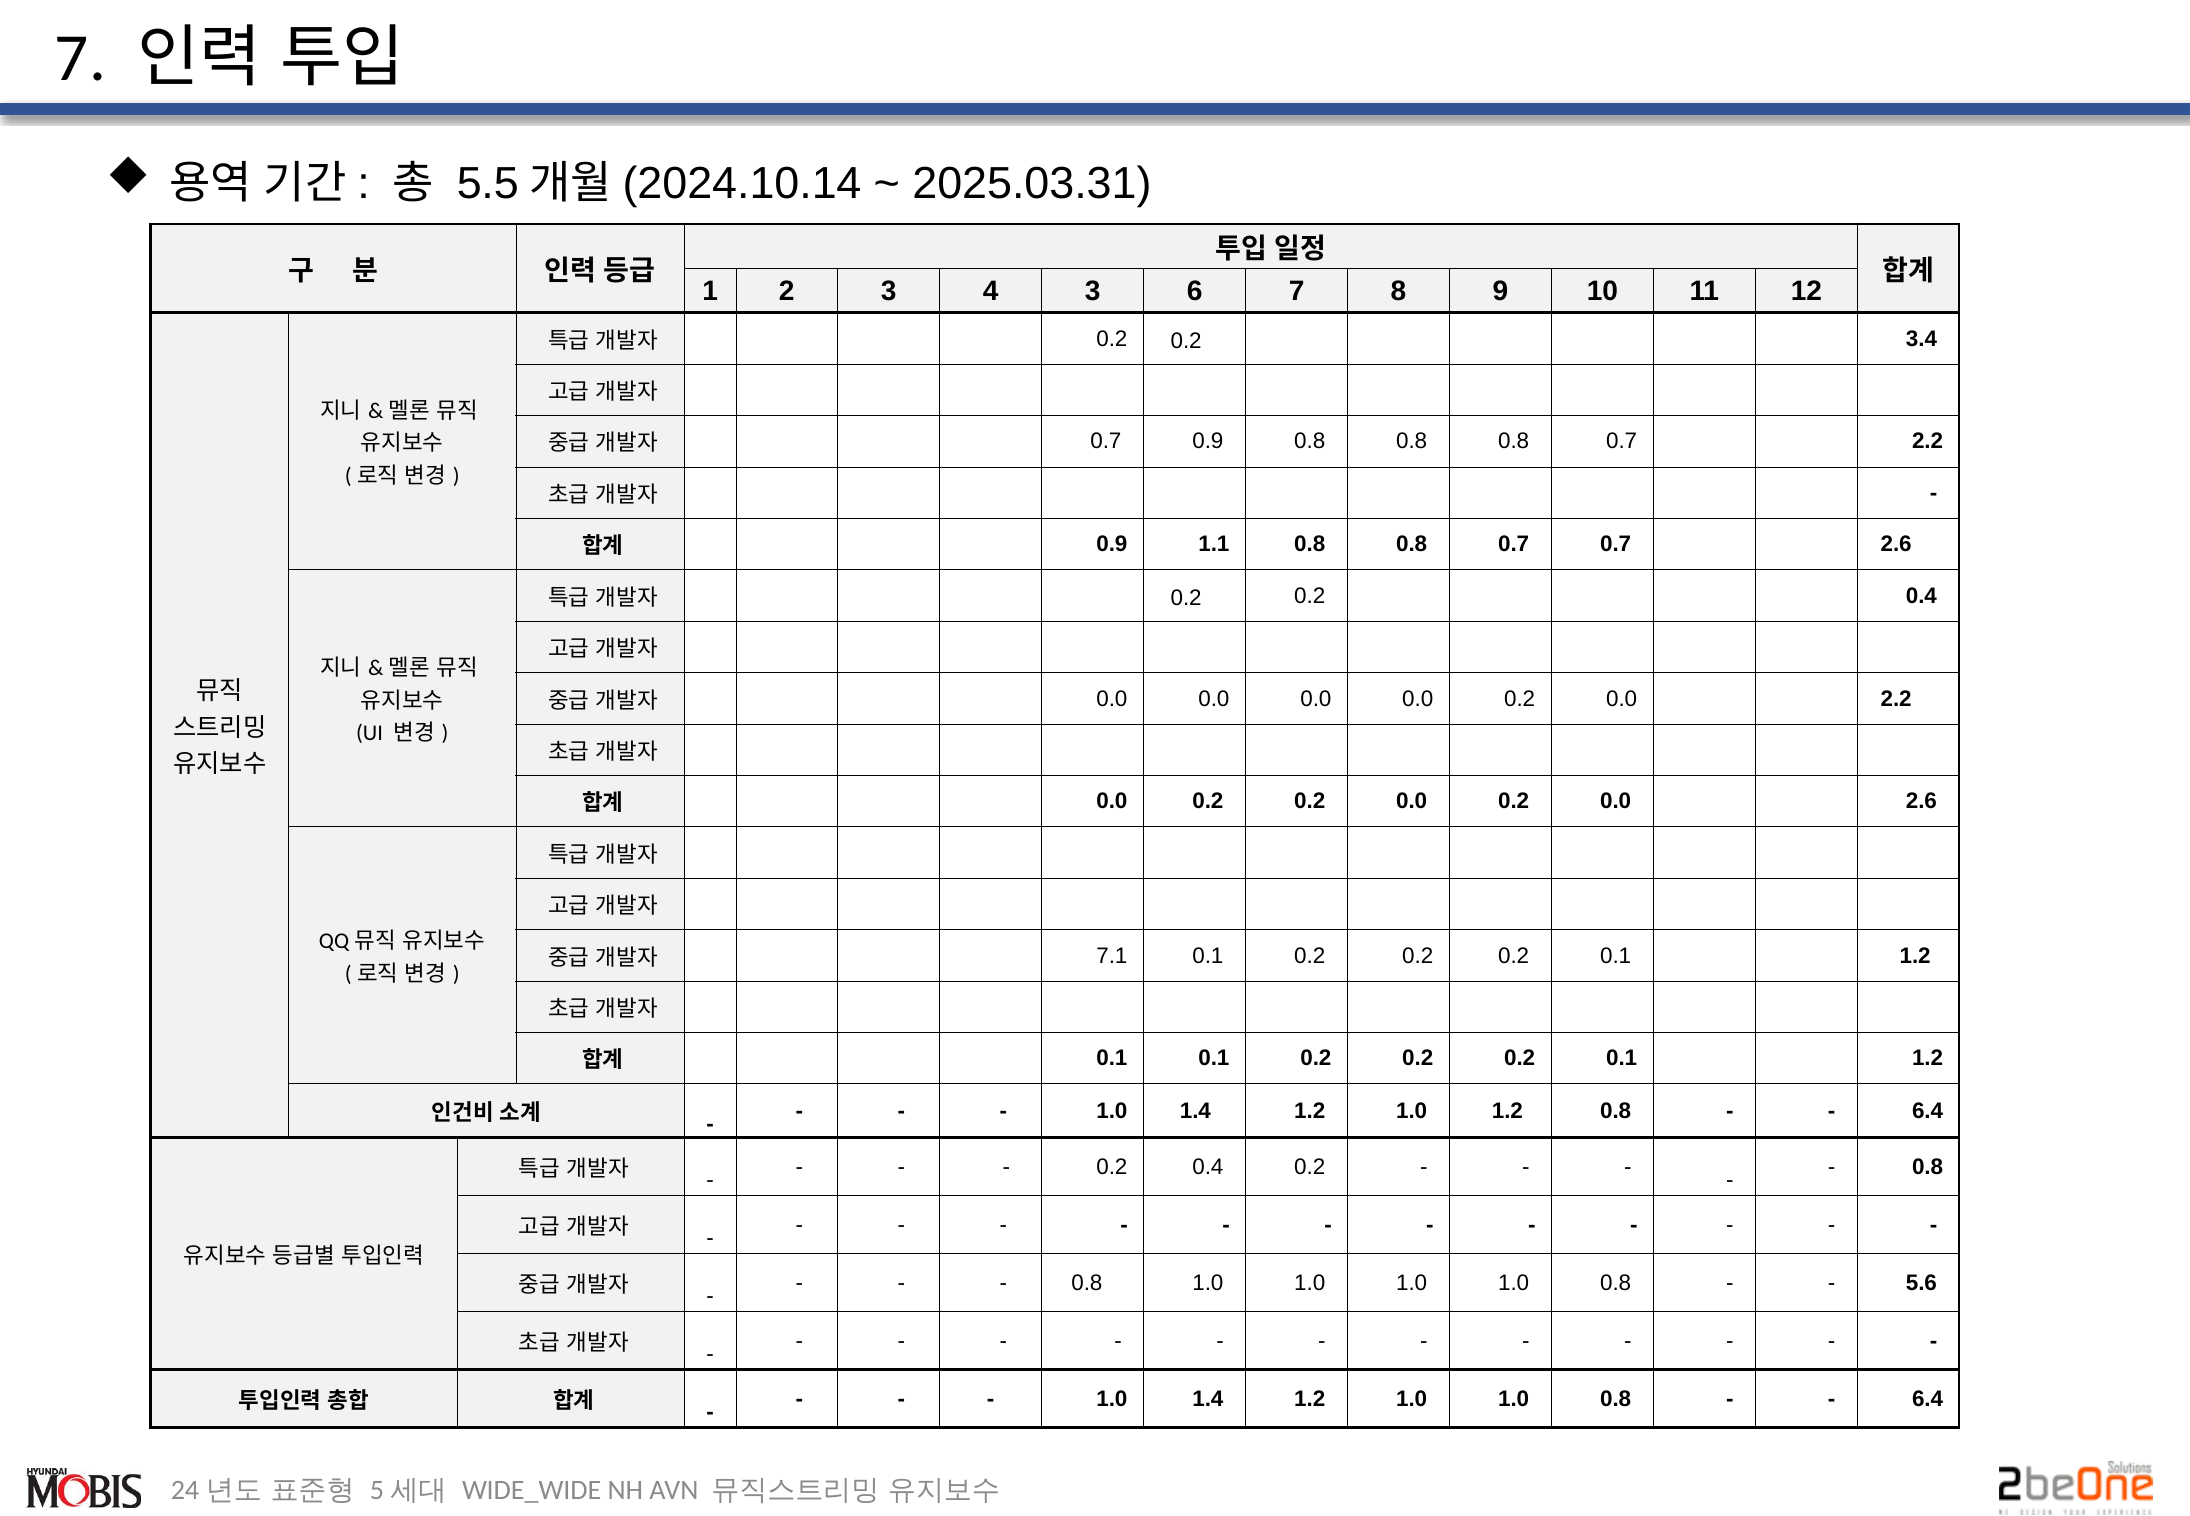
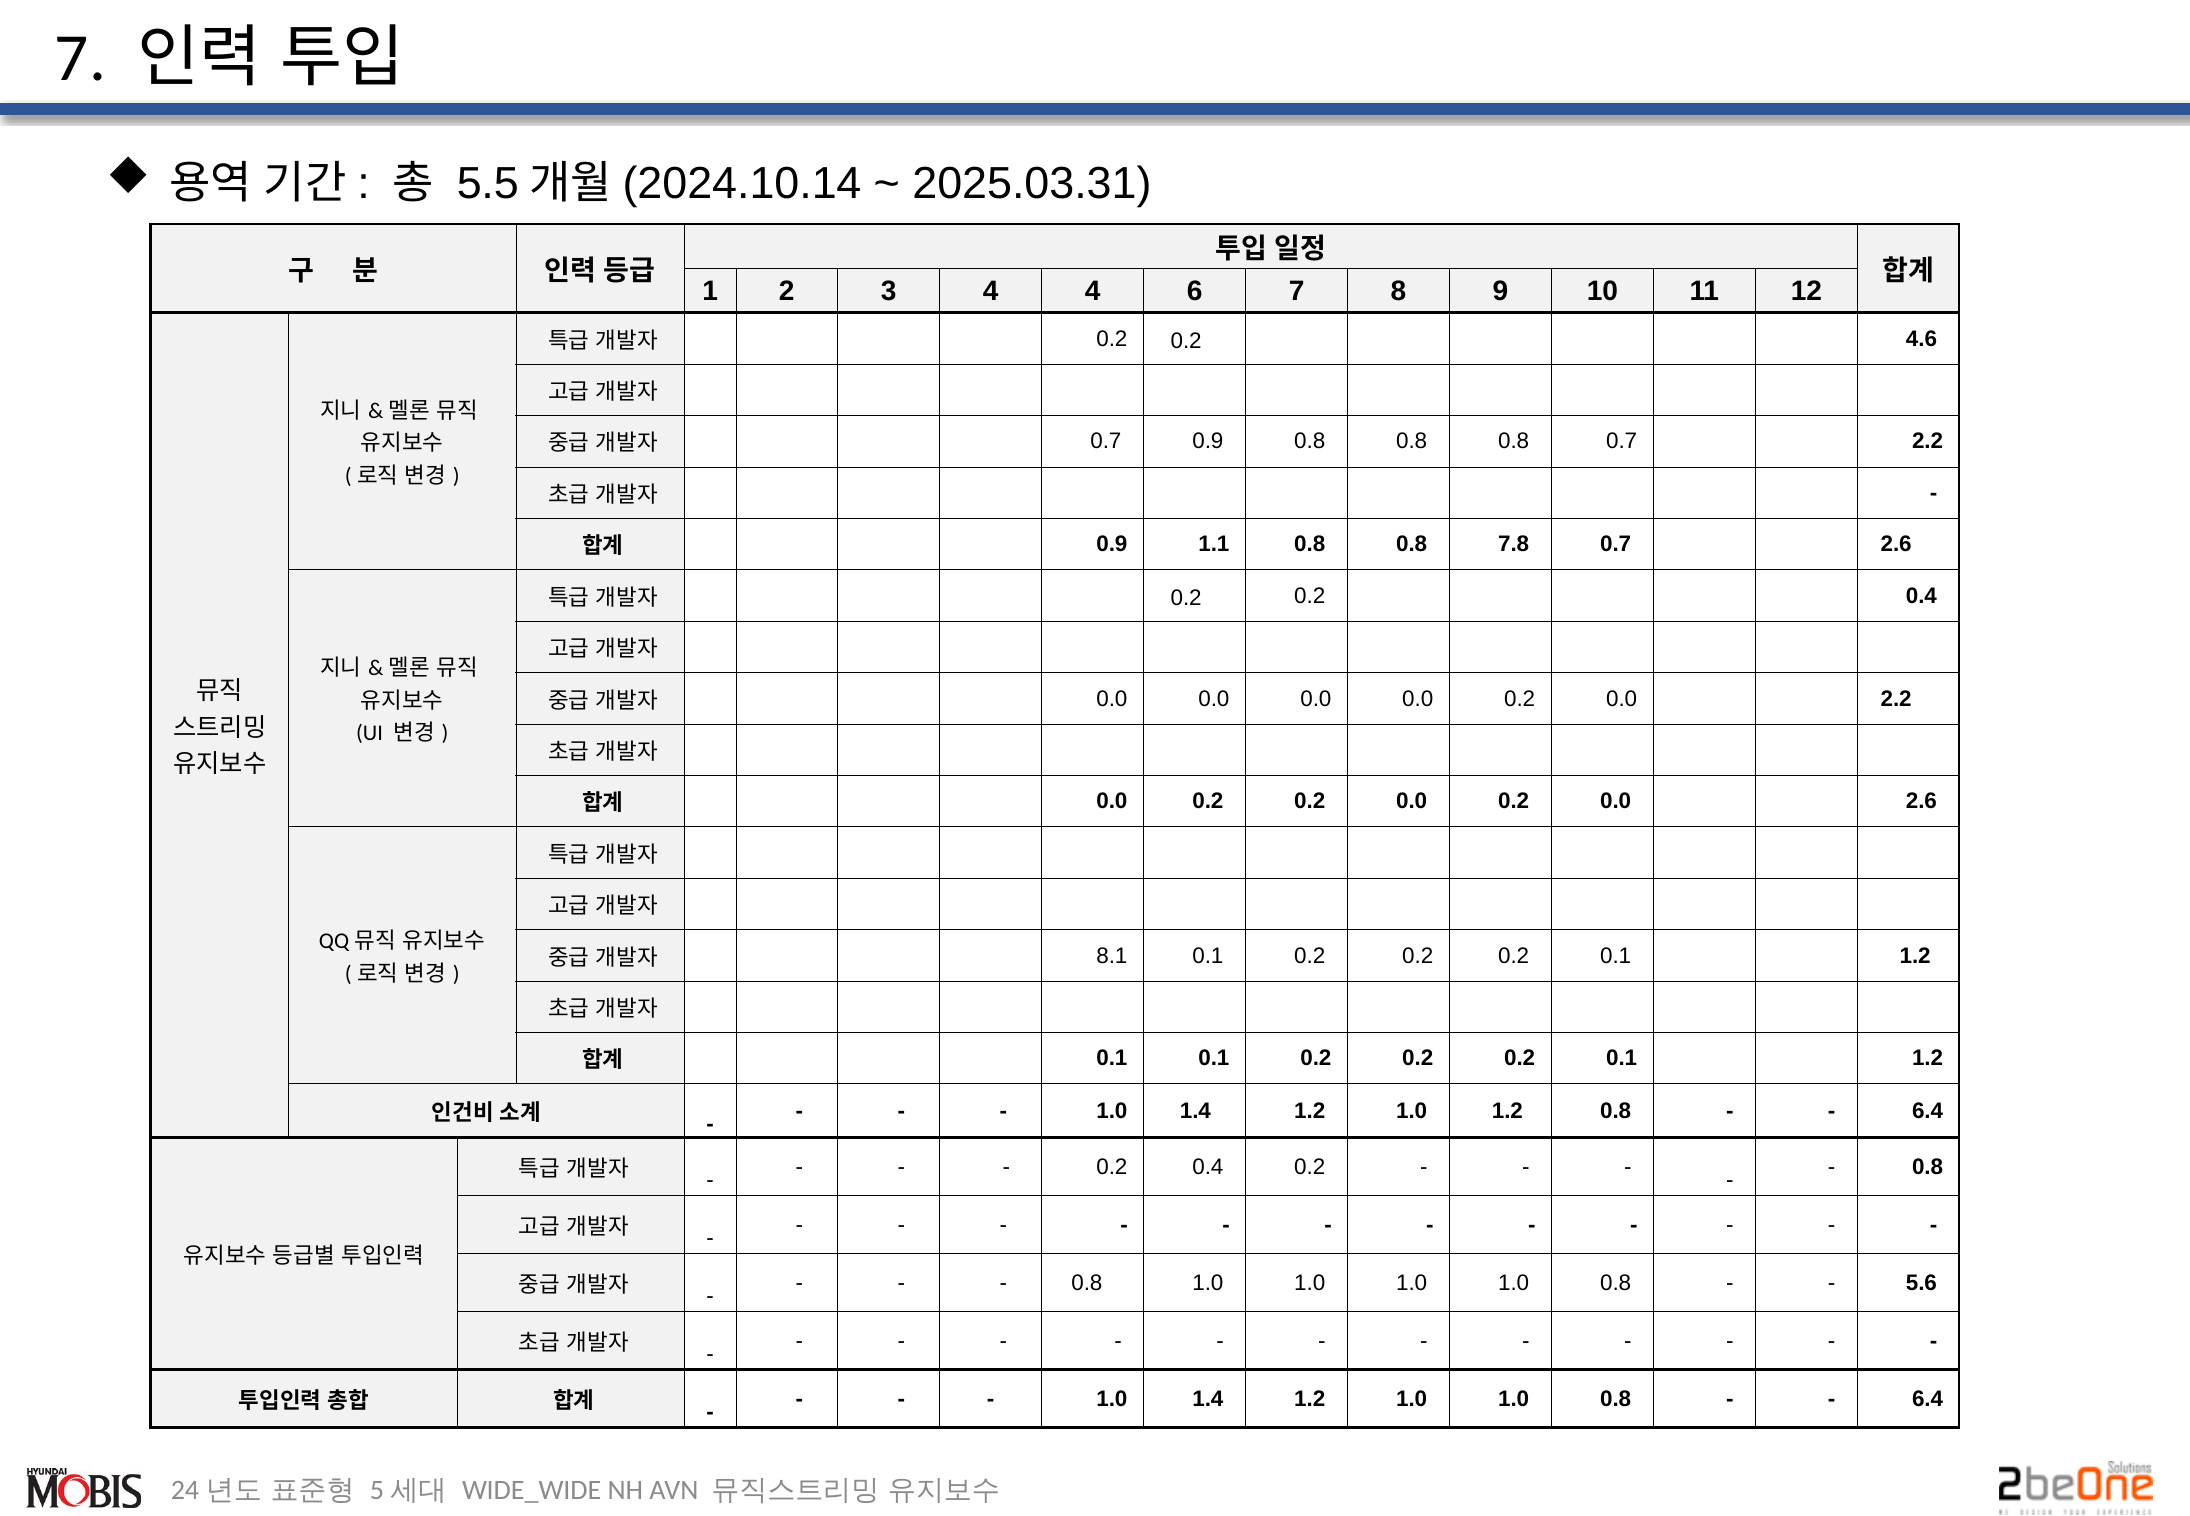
4 3: 3 -> 4 (1093, 291)
3.4: 3.4 -> 4.6 (1921, 339)
1.1 0.8 0.8 0.7: 0.7 -> 7.8 (1514, 544)
7.1: 7.1 -> 8.1 (1112, 956)
